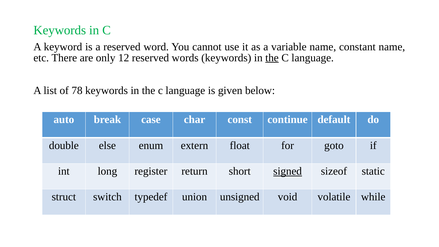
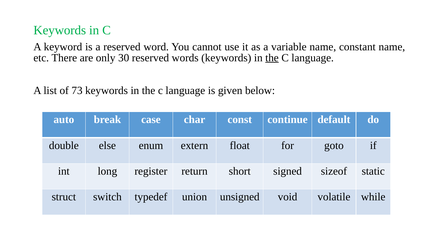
12: 12 -> 30 (124, 58)
78: 78 -> 73 (77, 91)
signed underline: present -> none (288, 171)
